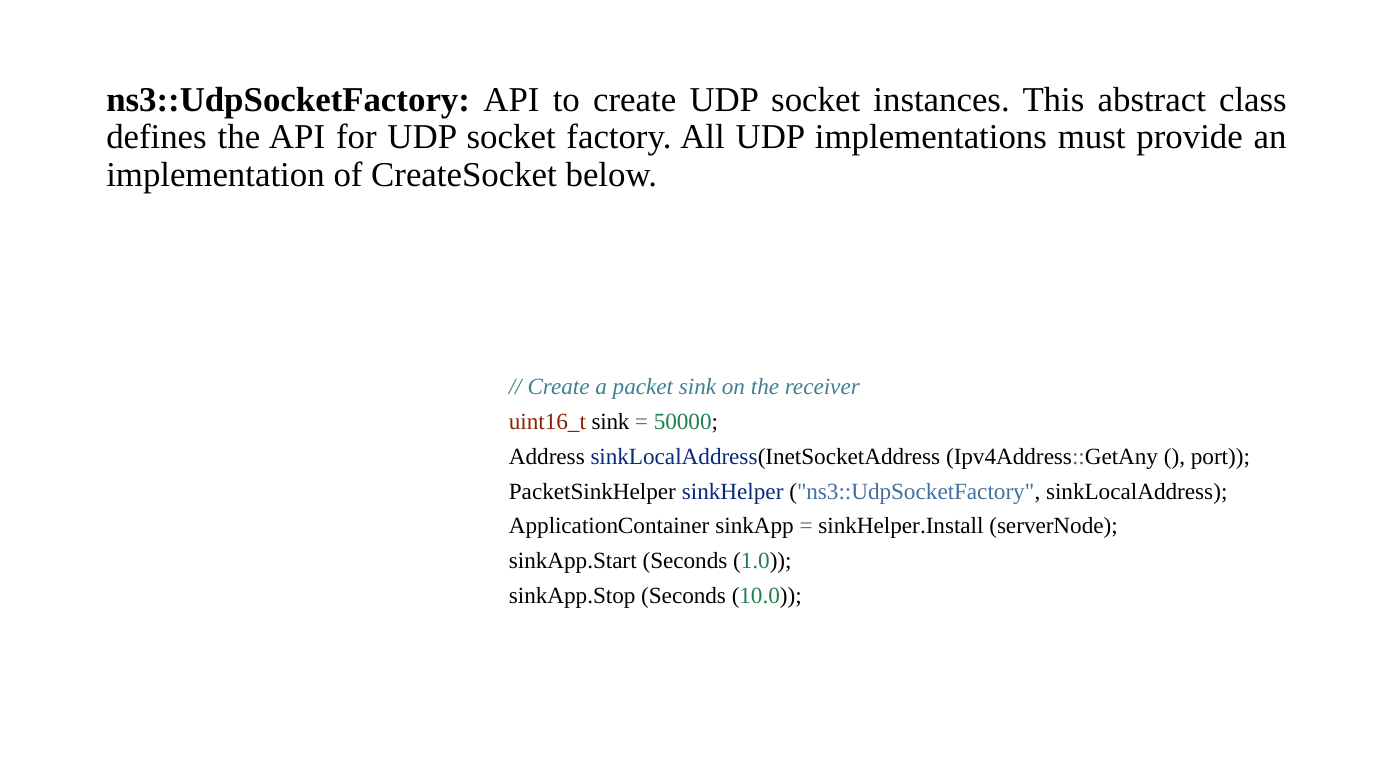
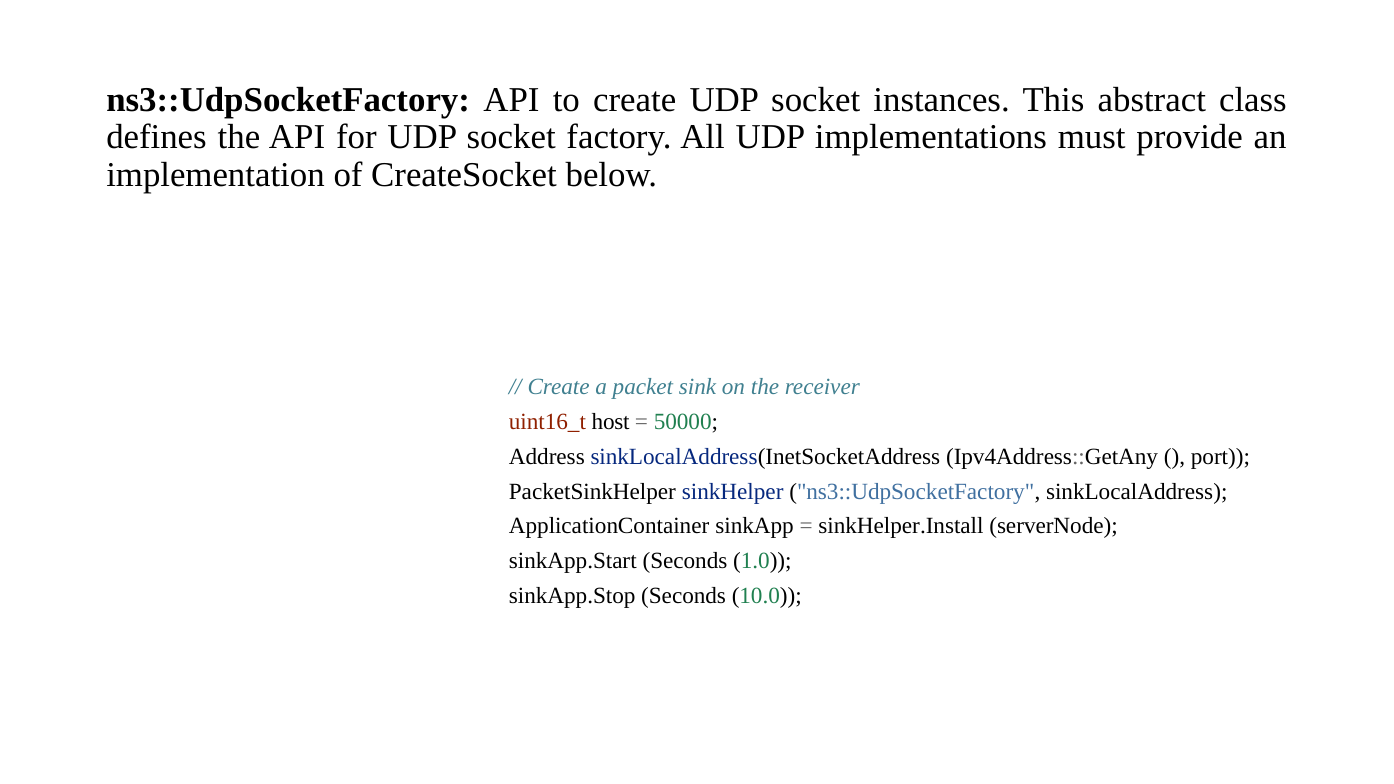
uint16_t sink: sink -> host (611, 422)
